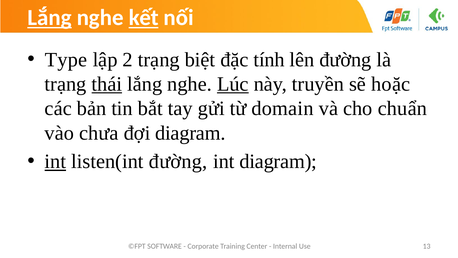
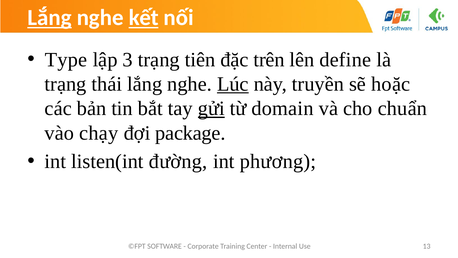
2: 2 -> 3 (128, 60)
biệt: biệt -> tiên (200, 60)
tính: tính -> trên (269, 60)
lên đường: đường -> define (345, 60)
thái underline: present -> none (107, 84)
gửi underline: none -> present (211, 108)
chưa: chưa -> chạy (99, 133)
đợi diagram: diagram -> package (190, 133)
int underline: present -> none (55, 161)
int diagram: diagram -> phương (278, 161)
